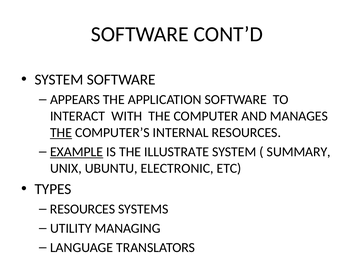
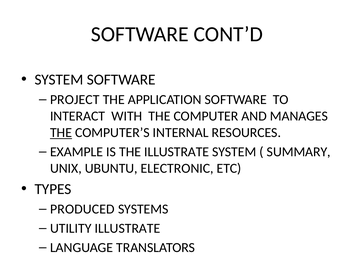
APPEARS: APPEARS -> PROJECT (75, 100)
EXAMPLE underline: present -> none (77, 152)
RESOURCES: RESOURCES -> PRODUCED (82, 210)
UTILITY MANAGING: MANAGING -> ILLUSTRATE (128, 229)
